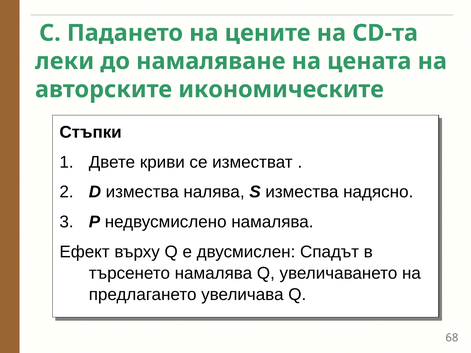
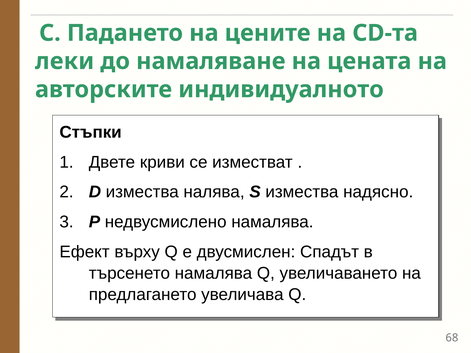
икономическите: икономическите -> индивидуалното (281, 90)
